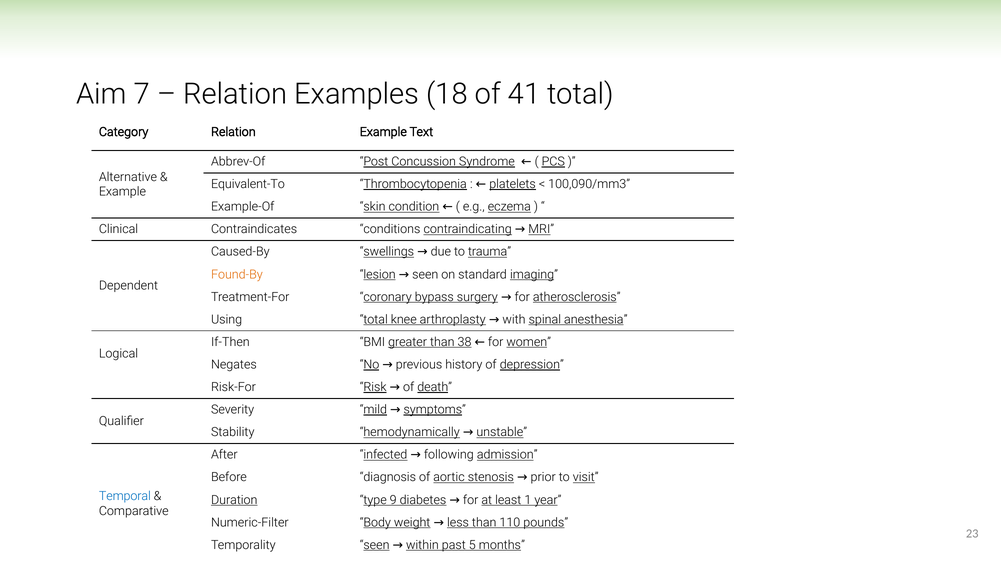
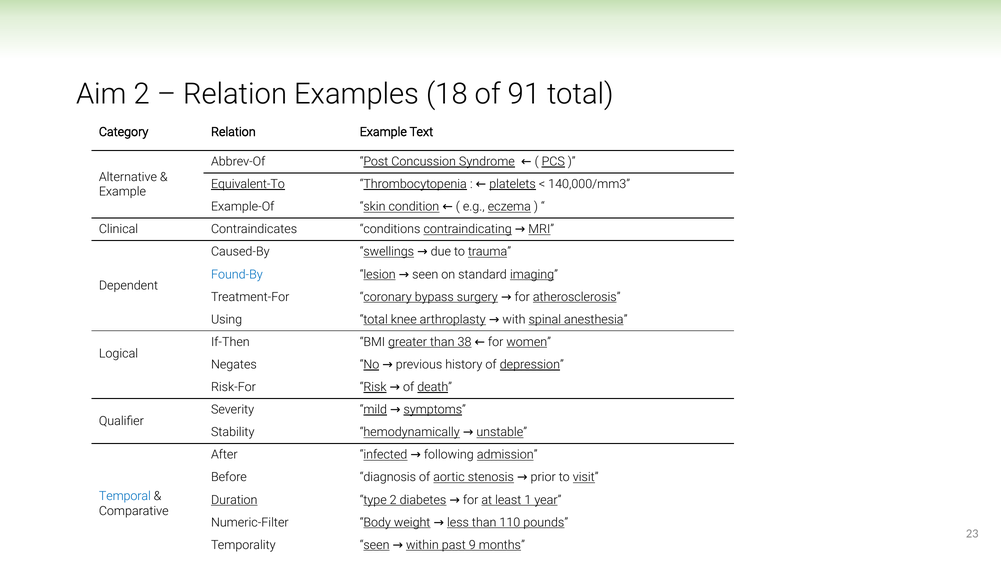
Aim 7: 7 -> 2 (142, 94)
41: 41 -> 91 (524, 94)
Equivalent-To underline: none -> present (248, 184)
100,090/mm3: 100,090/mm3 -> 140,000/mm3 (589, 184)
Found-By colour: orange -> blue (237, 274)
type 9: 9 -> 2 (393, 500)
5: 5 -> 9 (472, 545)
